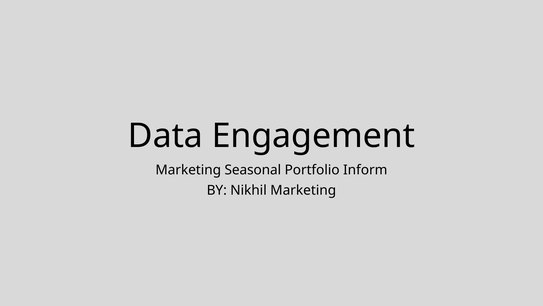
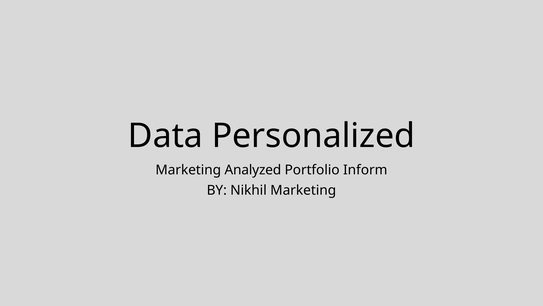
Engagement: Engagement -> Personalized (313, 136)
Seasonal: Seasonal -> Analyzed (253, 170)
